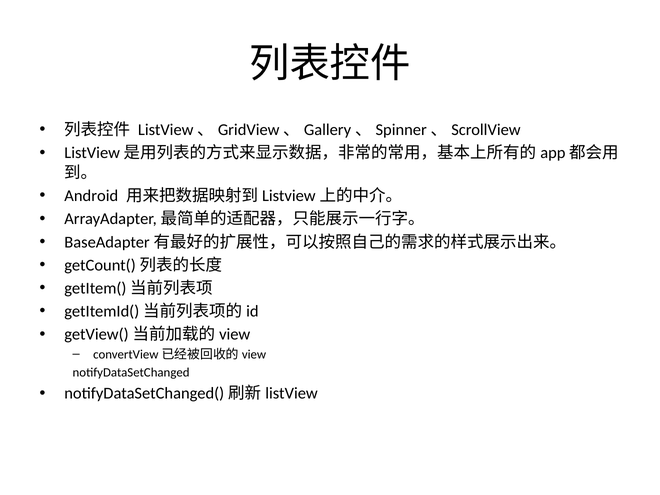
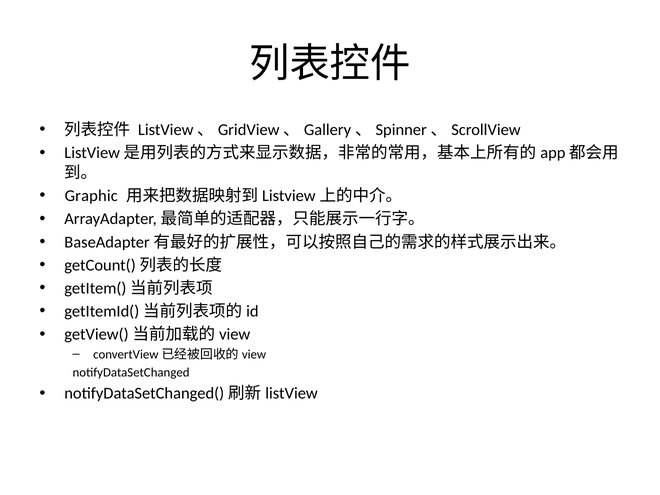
Android: Android -> Graphic (91, 196)
